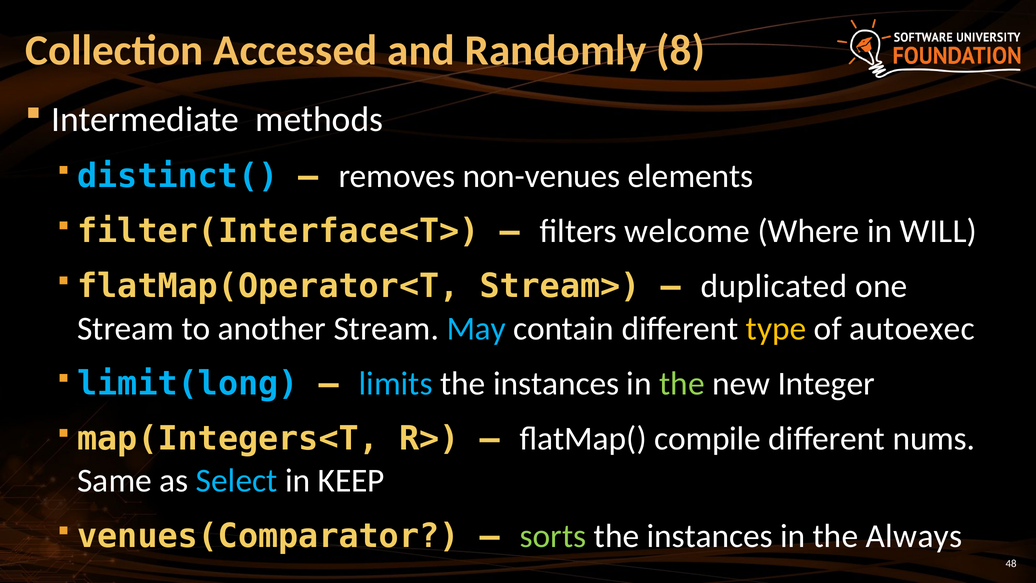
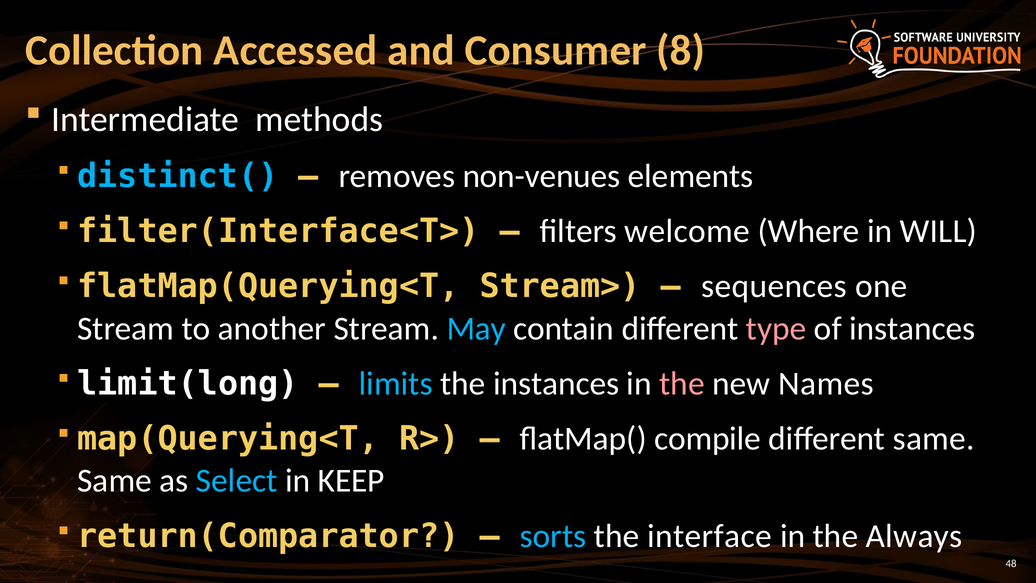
Randomly: Randomly -> Consumer (556, 50)
flatMap(Operator<T: flatMap(Operator<T -> flatMap(Querying<T (268, 286)
duplicated: duplicated -> sequences (774, 286)
type colour: yellow -> pink (776, 328)
of autoexec: autoexec -> instances (912, 328)
limit(long colour: light blue -> white (188, 384)
the colour: light green -> pink (682, 384)
Integer: Integer -> Names (826, 384)
map(Integers<T: map(Integers<T -> map(Querying<T (228, 439)
different nums: nums -> same (934, 439)
venues(Comparator: venues(Comparator -> return(Comparator (268, 536)
sorts colour: light green -> light blue (553, 536)
instances: instances -> interface (710, 536)
